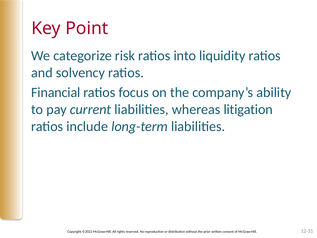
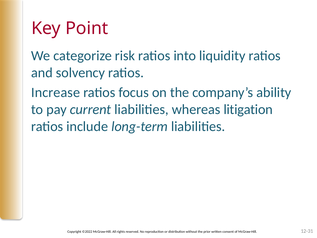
Financial: Financial -> Increase (56, 92)
